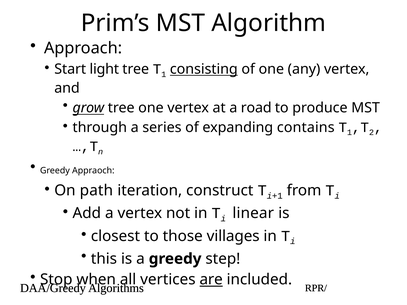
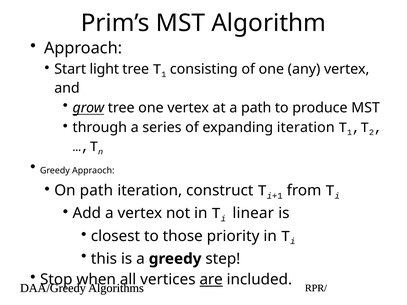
consisting underline: present -> none (204, 69)
a road: road -> path (256, 108)
expanding contains: contains -> iteration (306, 128)
villages: villages -> priority (233, 236)
